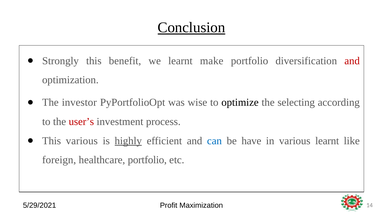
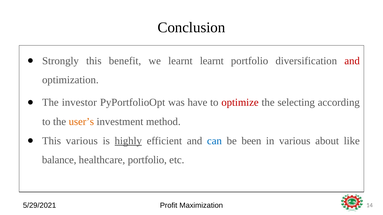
Conclusion underline: present -> none (191, 28)
learnt make: make -> learnt (212, 61)
wise: wise -> have (197, 103)
optimize colour: black -> red (240, 103)
user’s colour: red -> orange (81, 122)
process: process -> method (163, 122)
have: have -> been (251, 141)
various learnt: learnt -> about (327, 141)
foreign: foreign -> balance (59, 160)
